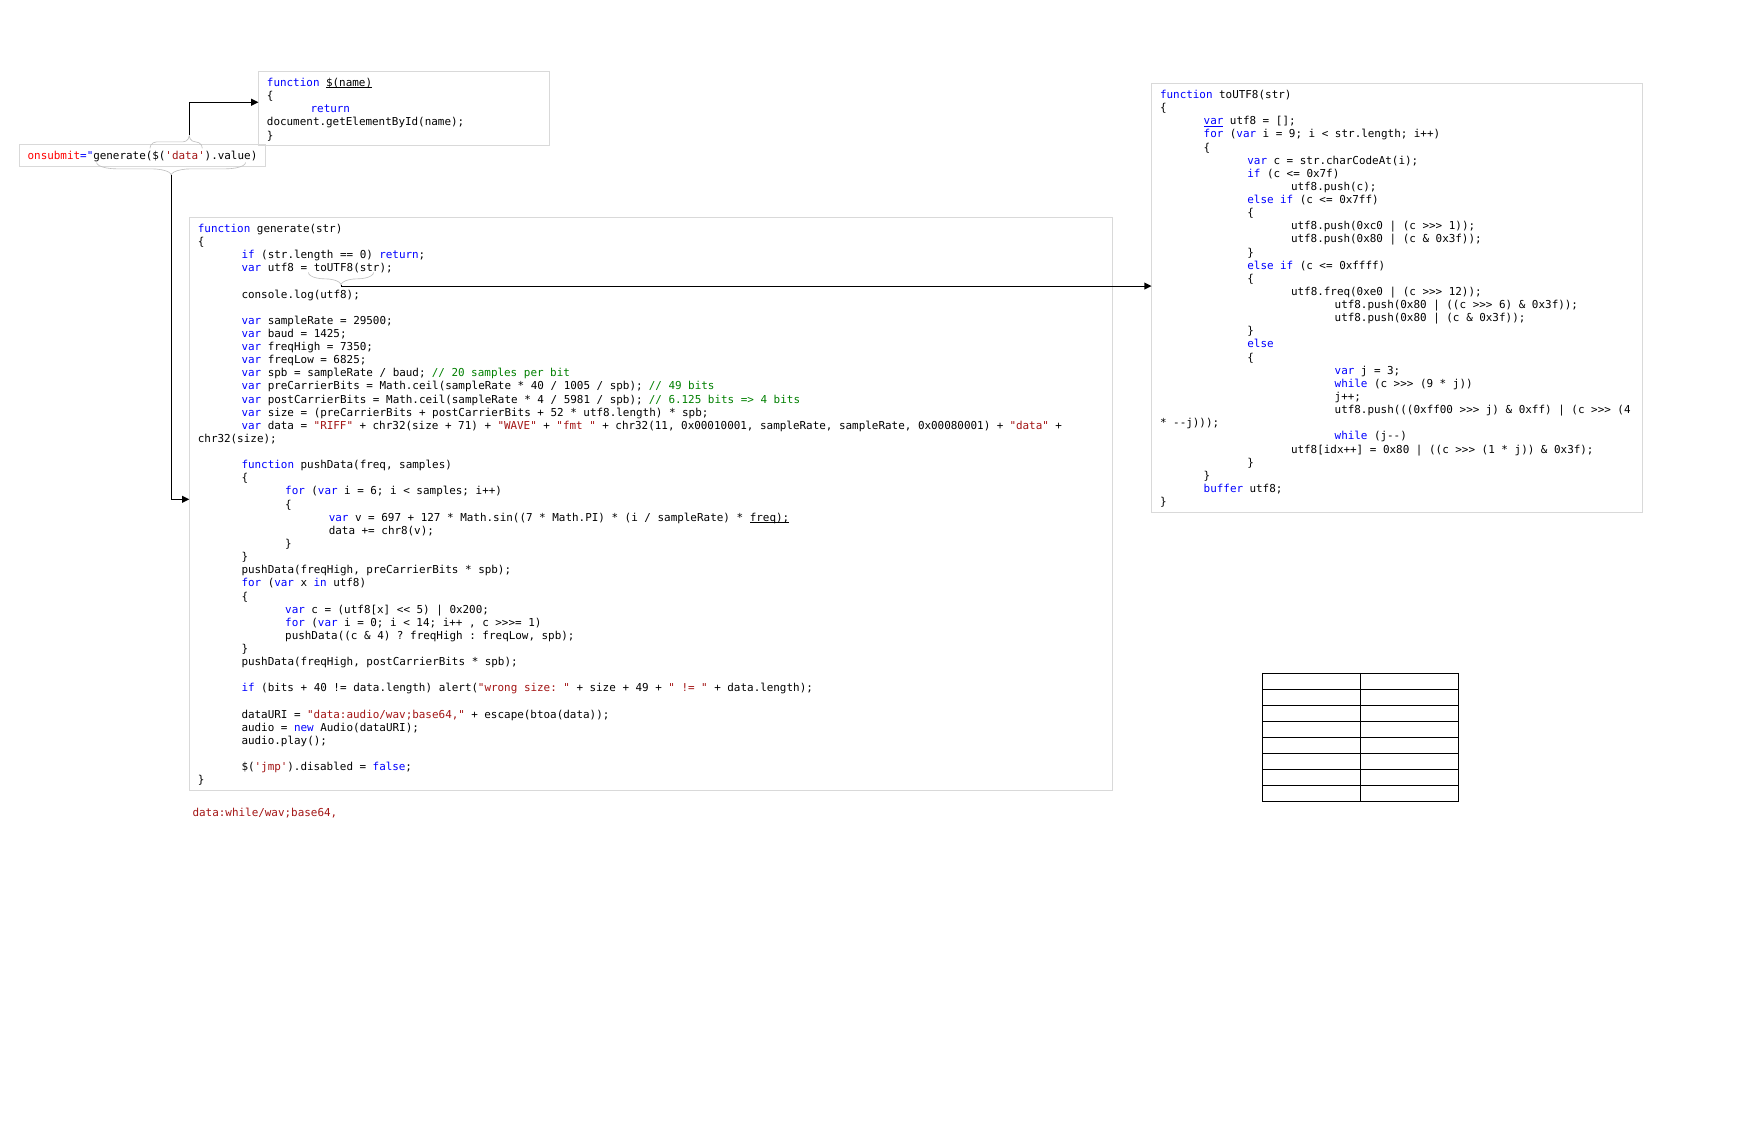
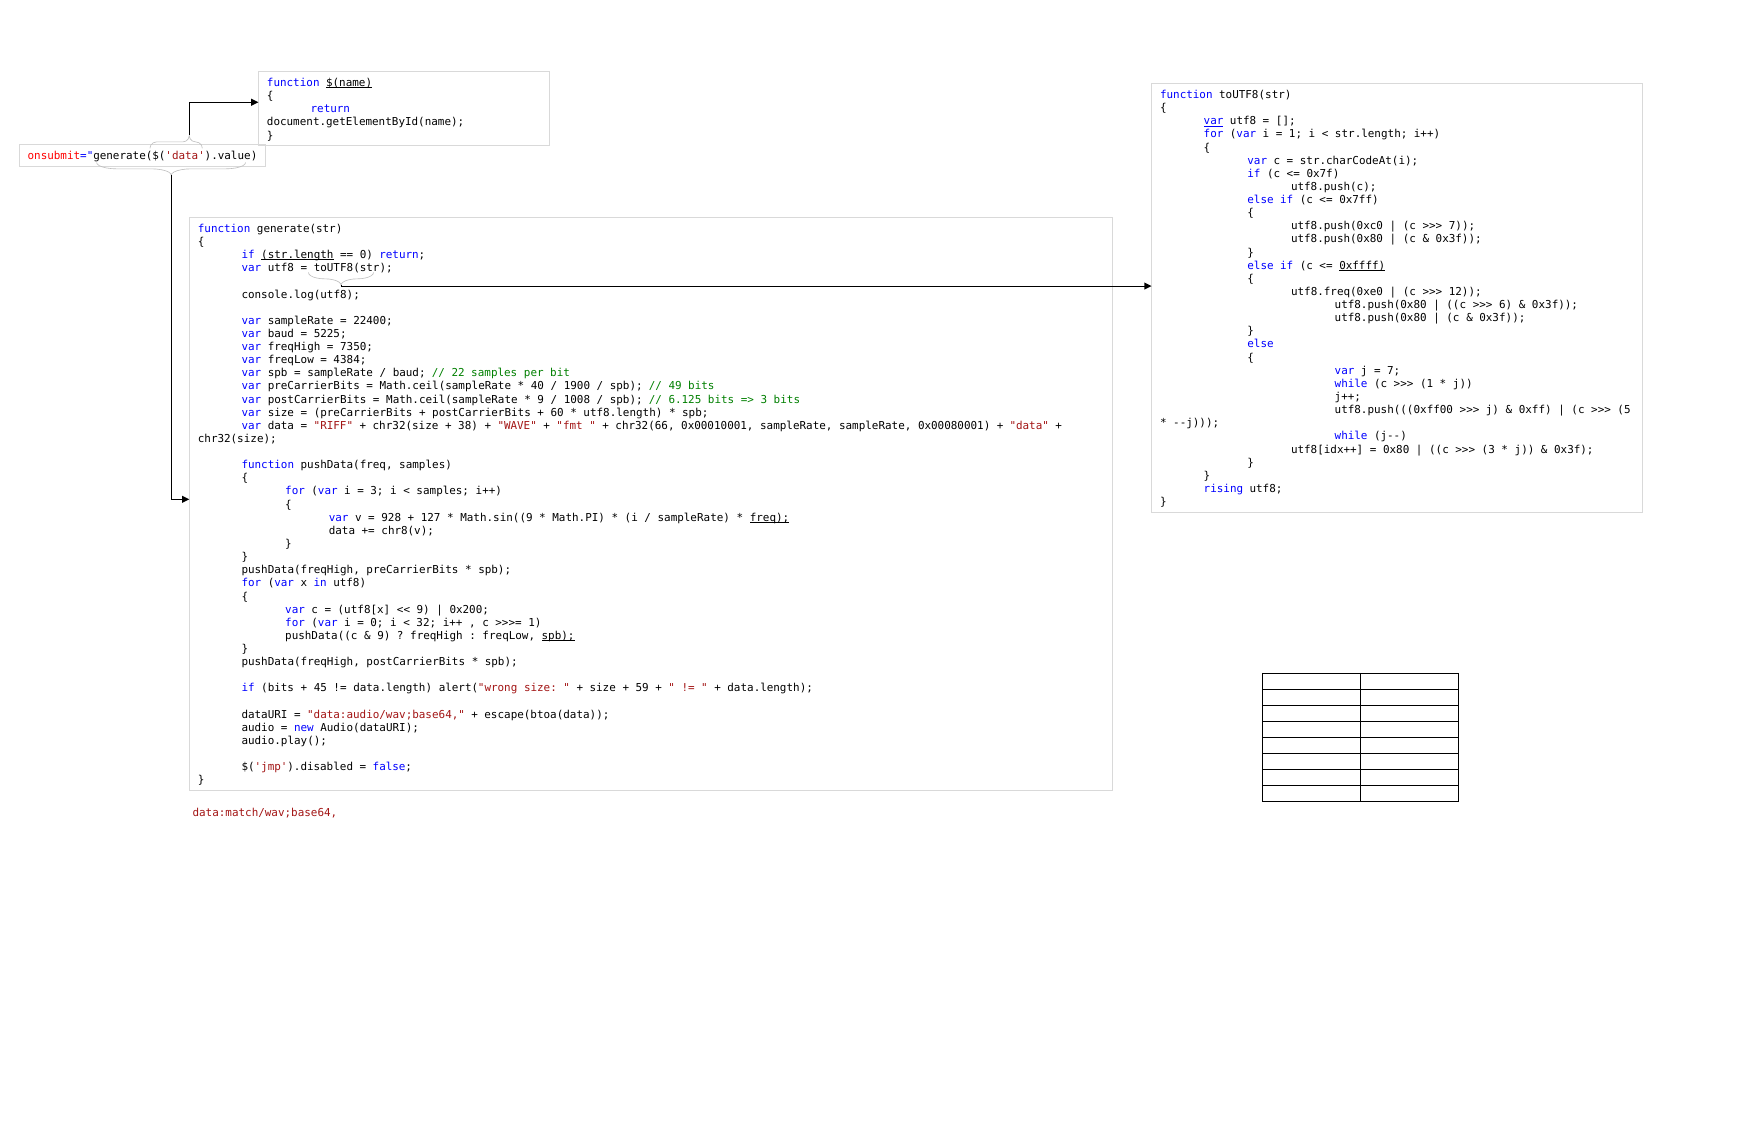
9: 9 -> 1 (1296, 134)
1: 1 -> 7 (1462, 226)
str.length underline: none -> present (297, 255)
0xffff underline: none -> present (1362, 266)
29500: 29500 -> 22400 (373, 321)
1425: 1425 -> 5225 (330, 334)
6825: 6825 -> 4384 (350, 360)
3: 3 -> 7 (1394, 371)
20: 20 -> 22 (458, 373)
9: 9 -> 1 (1427, 384)
1005: 1005 -> 1900 (577, 386)
4: 4 -> 9 (541, 399)
5981: 5981 -> 1008 (577, 399)
4: 4 -> 3 (764, 399)
4: 4 -> 5 (1624, 410)
52: 52 -> 60 (557, 413)
71: 71 -> 38 (468, 426)
chr32(11: chr32(11 -> chr32(66 (645, 426)
1: 1 -> 3 (1488, 449)
buffer: buffer -> rising (1223, 489)
6: 6 -> 3 (377, 491)
697: 697 -> 928 (391, 518)
Math.sin((7: Math.sin((7 -> Math.sin((9 (496, 518)
5: 5 -> 9 (423, 609)
14: 14 -> 32 (426, 623)
4: 4 -> 9 (384, 636)
spb underline: none -> present (558, 636)
40: 40 -> 45 (320, 688)
49: 49 -> 59 (642, 688)
data:while/wav;base64: data:while/wav;base64 -> data:match/wav;base64 (265, 813)
